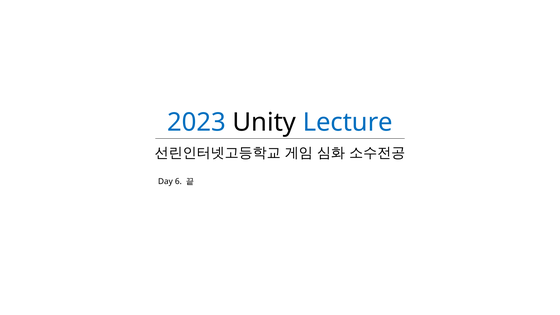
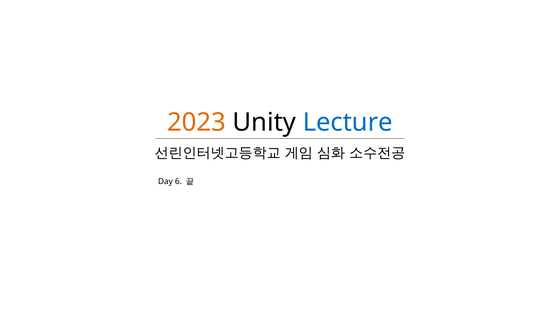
2023 colour: blue -> orange (196, 122)
